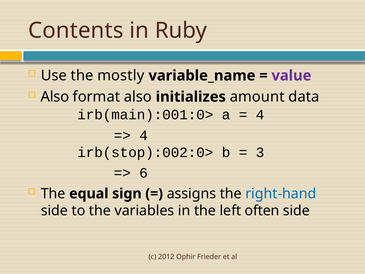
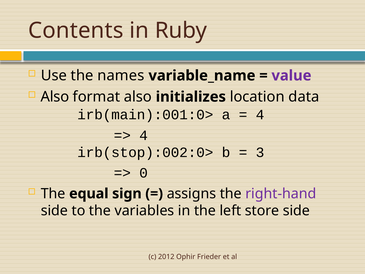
mostly: mostly -> names (121, 76)
amount: amount -> location (257, 97)
6: 6 -> 0 (144, 173)
right-hand colour: blue -> purple (281, 193)
often: often -> store (262, 210)
